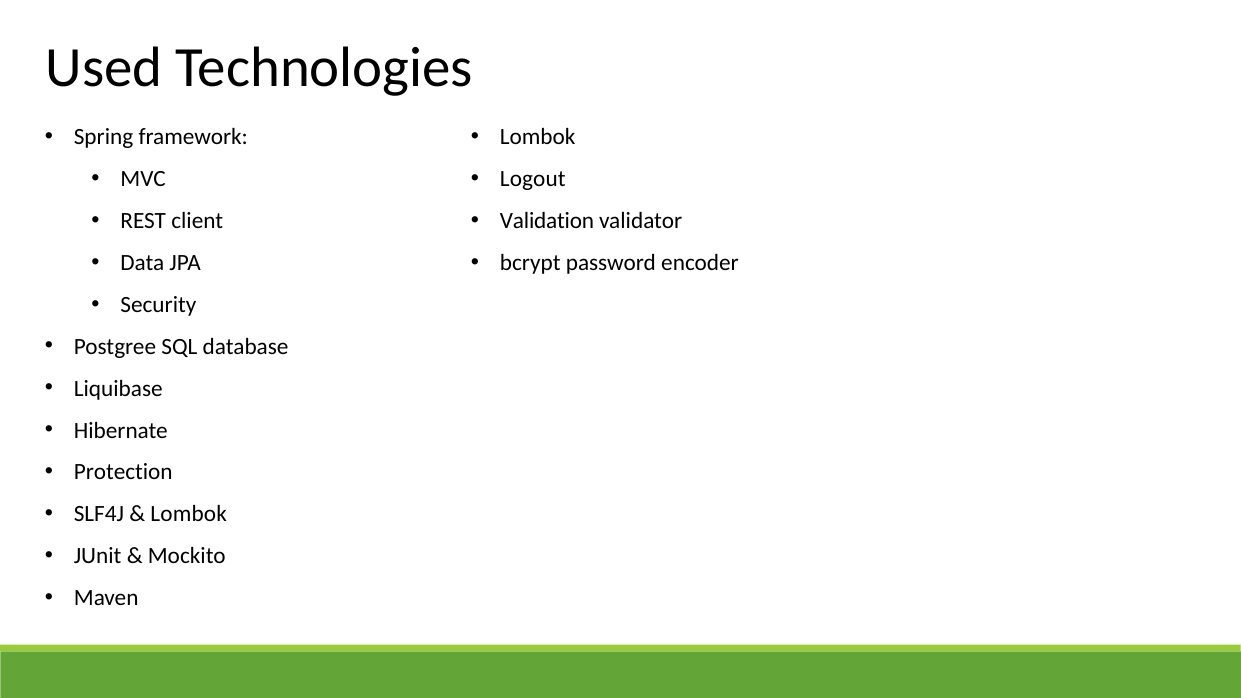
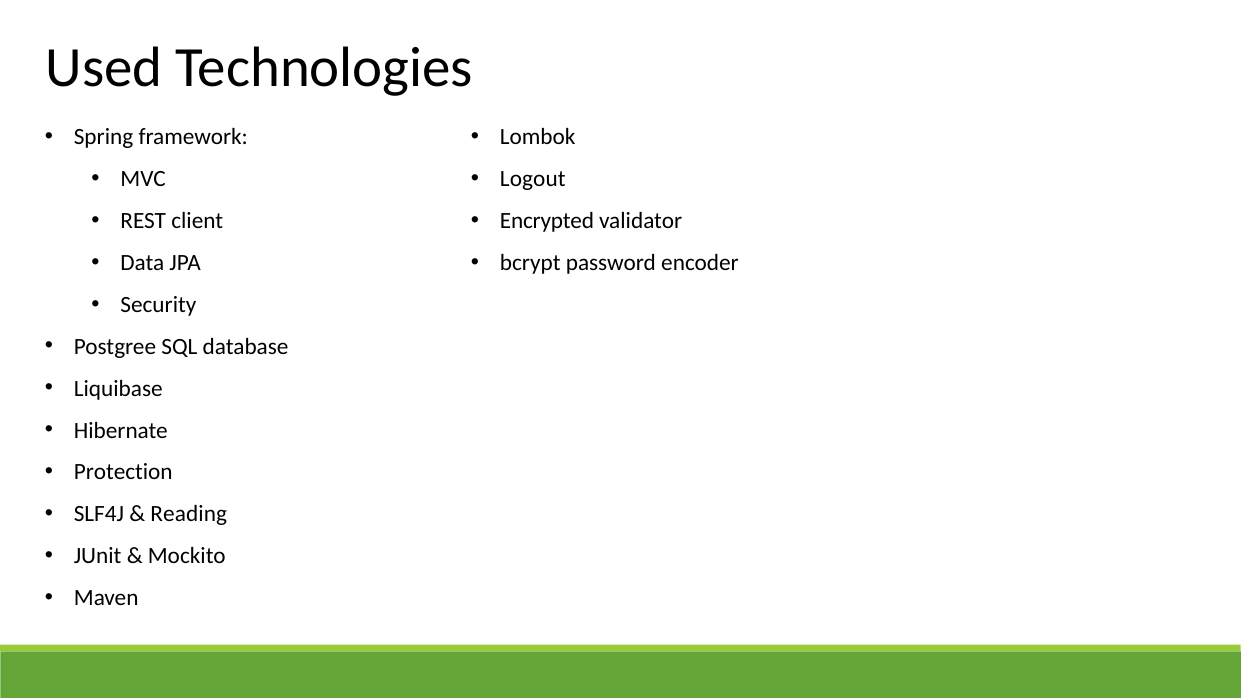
Validation: Validation -> Encrypted (547, 221)
Lombok: Lombok -> Reading (189, 514)
